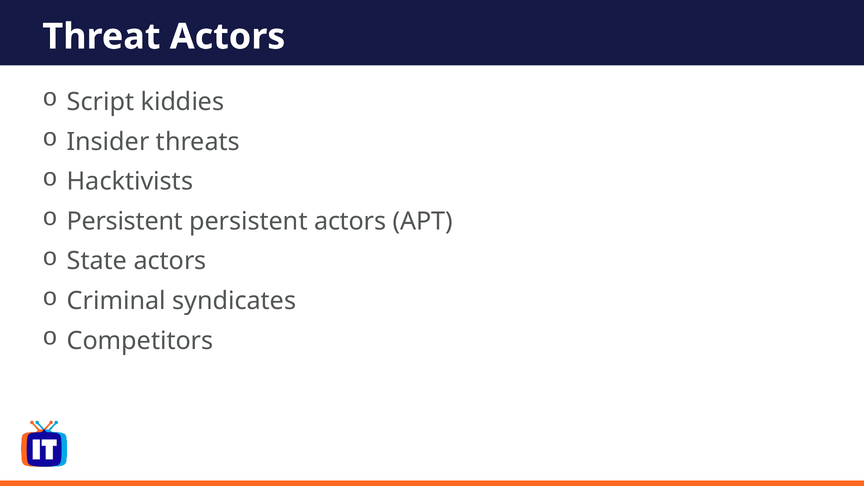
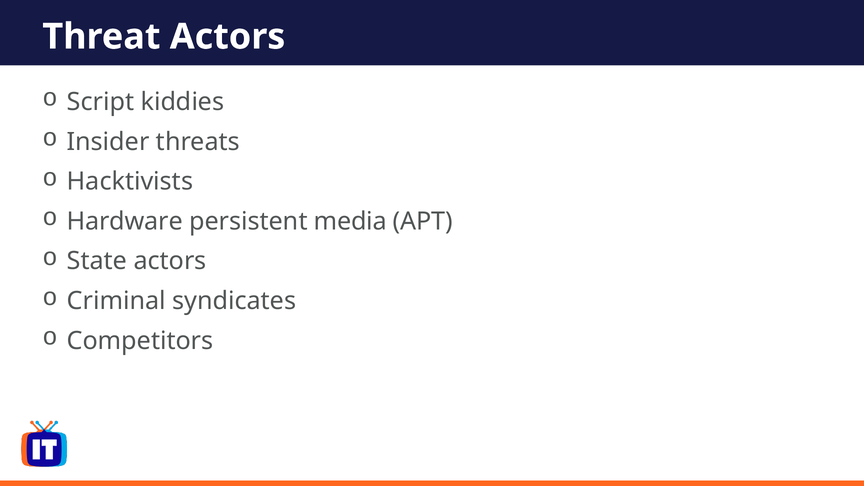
Persistent: Persistent -> Hardware (125, 221)
persistent actors: actors -> media (350, 221)
